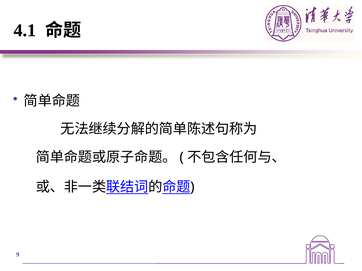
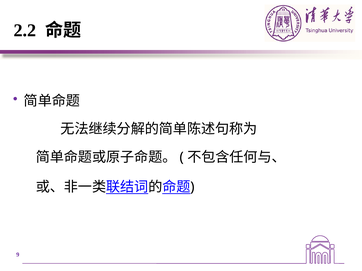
4.1: 4.1 -> 2.2 (25, 30)
